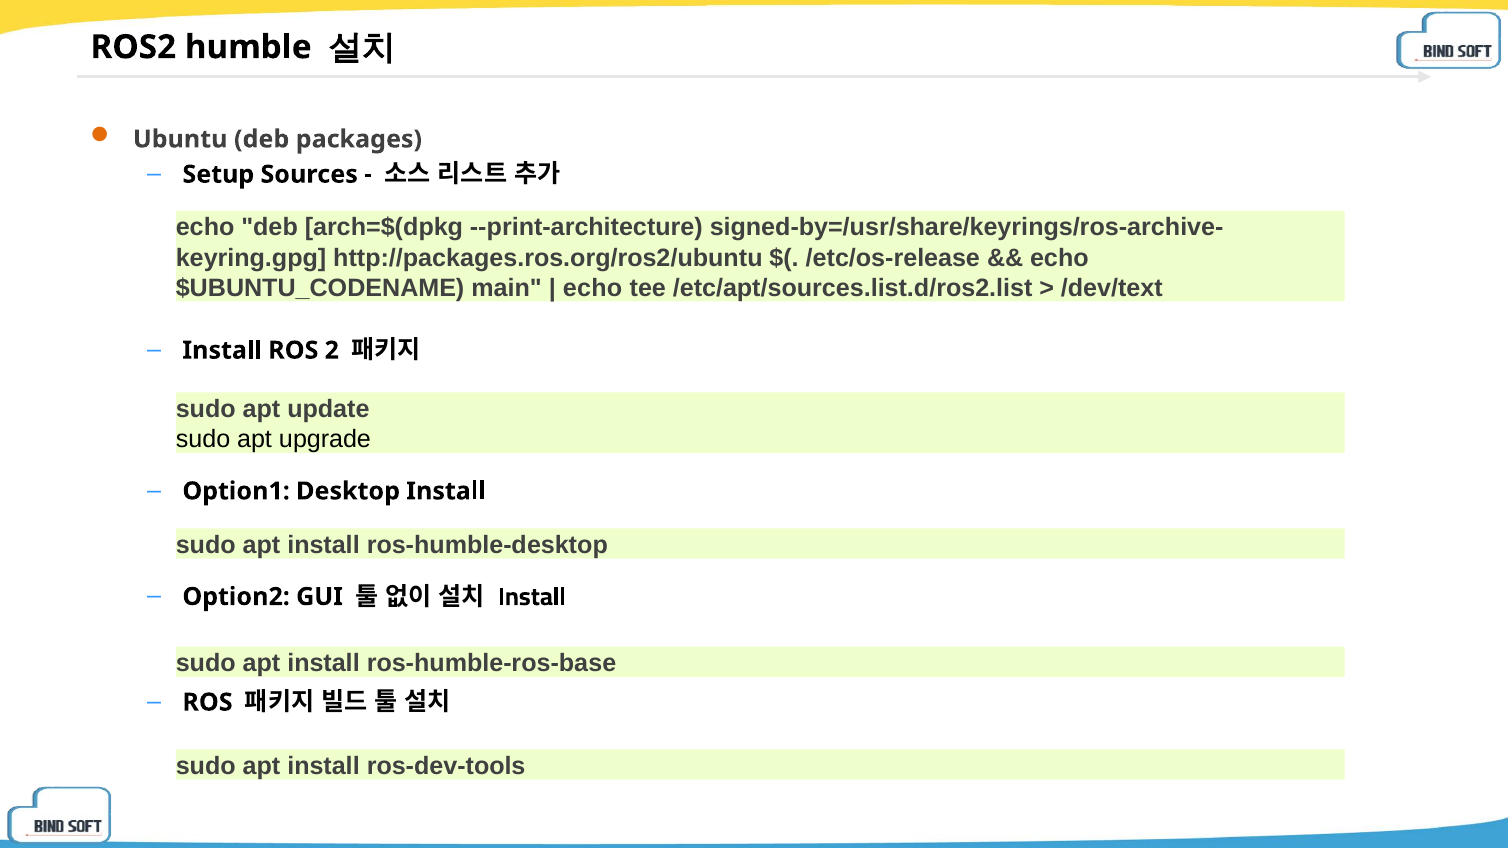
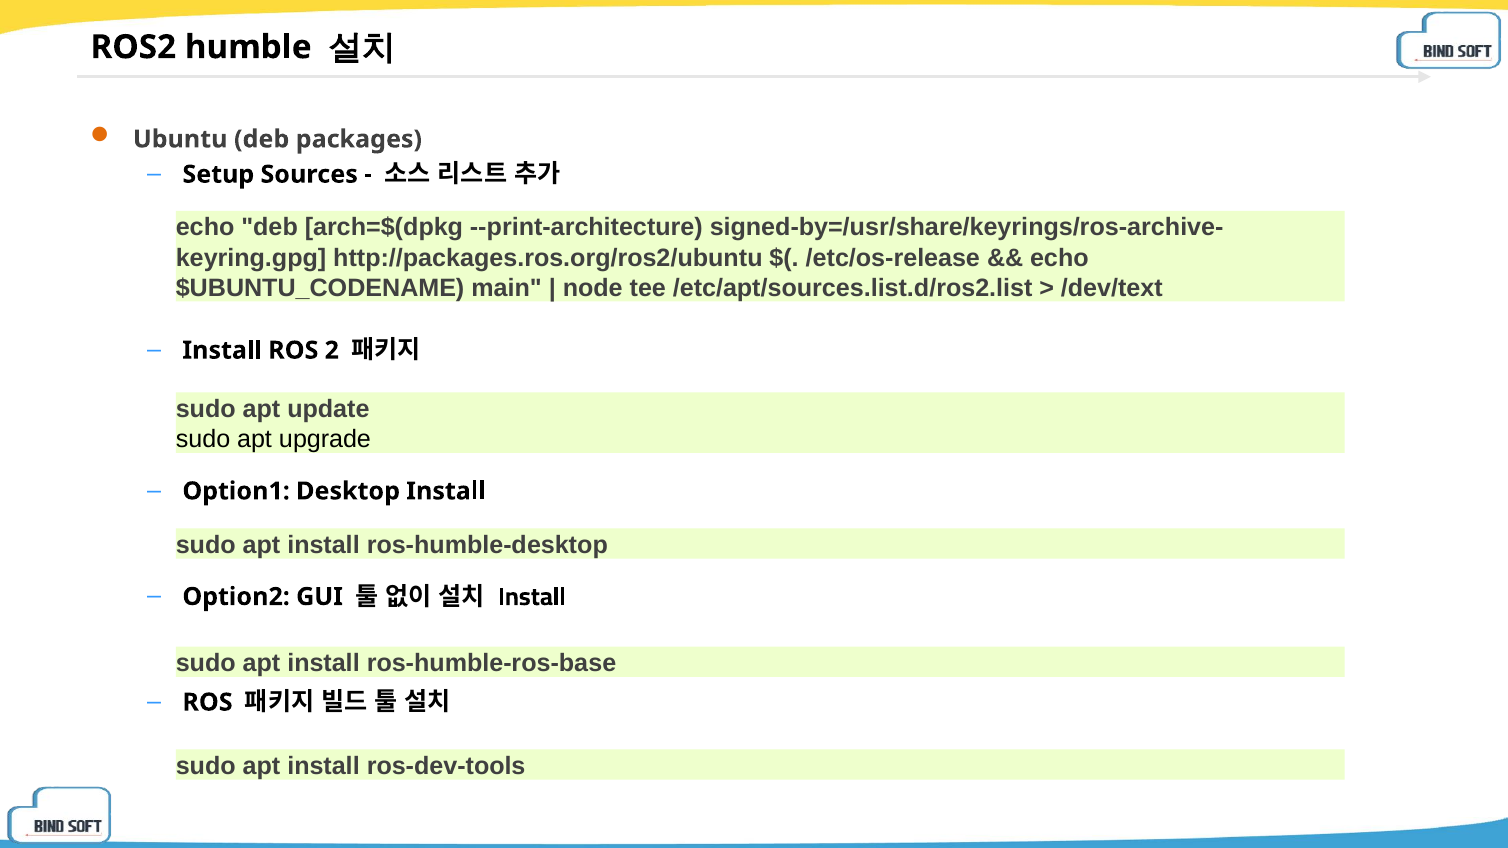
echo: echo -> node (593, 288)
